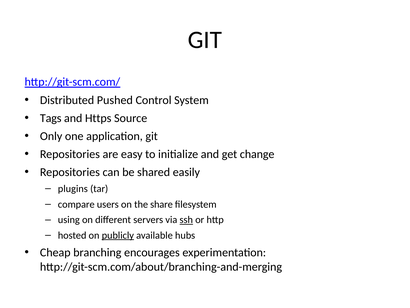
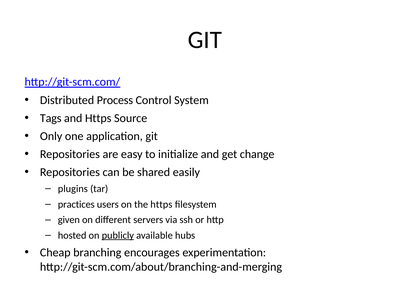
Pushed: Pushed -> Process (115, 100)
compare: compare -> practices (76, 204)
the share: share -> https (161, 204)
using: using -> given (69, 219)
ssh underline: present -> none (186, 219)
